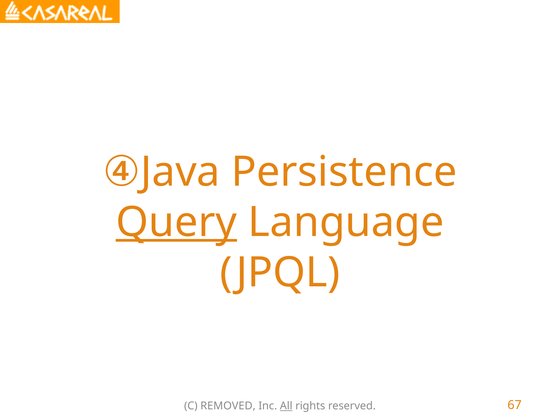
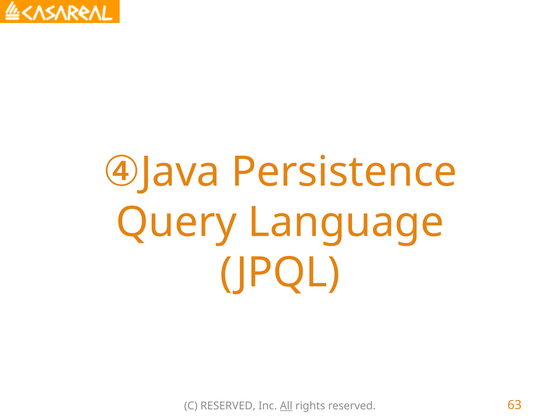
Query underline: present -> none (176, 222)
C REMOVED: REMOVED -> RESERVED (228, 406)
67: 67 -> 63 (515, 405)
